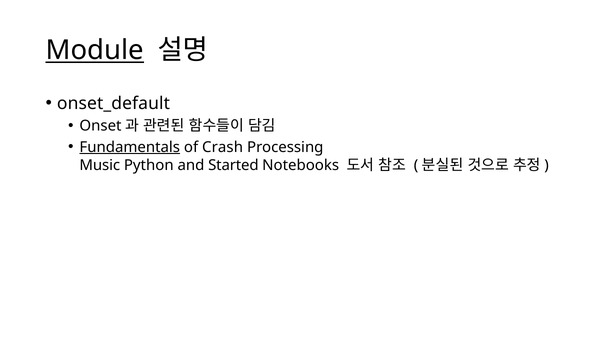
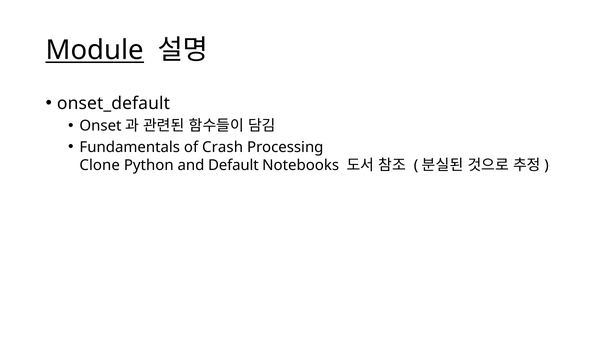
Fundamentals underline: present -> none (130, 147)
Music: Music -> Clone (100, 165)
Started: Started -> Default (233, 165)
